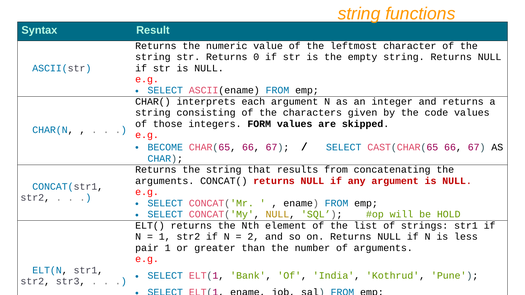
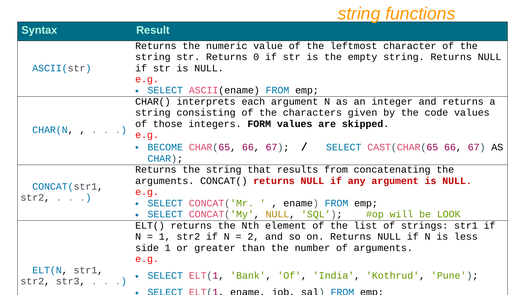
HOLD: HOLD -> LOOK (449, 215)
pair: pair -> side (147, 248)
